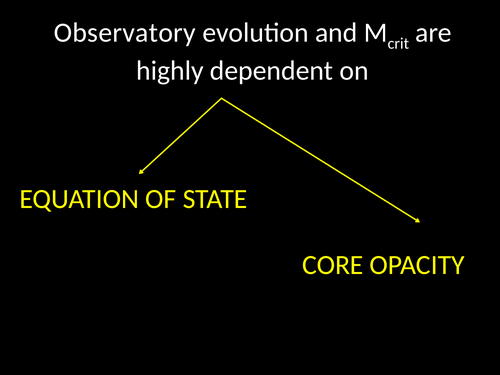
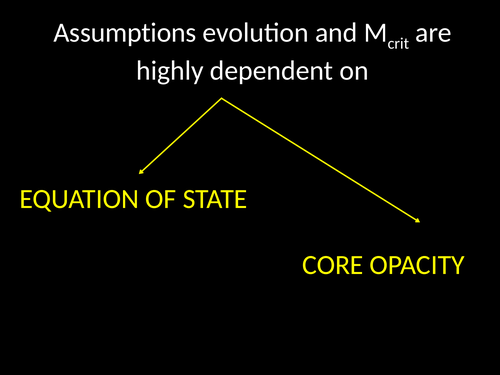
Observatory: Observatory -> Assumptions (125, 33)
